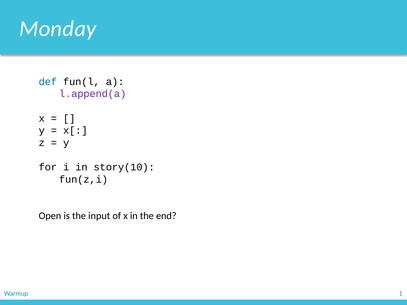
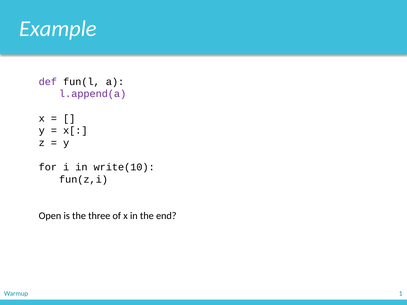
Monday: Monday -> Example (58, 29)
def colour: blue -> purple (48, 82)
story(10: story(10 -> write(10 (124, 167)
input: input -> three (99, 216)
